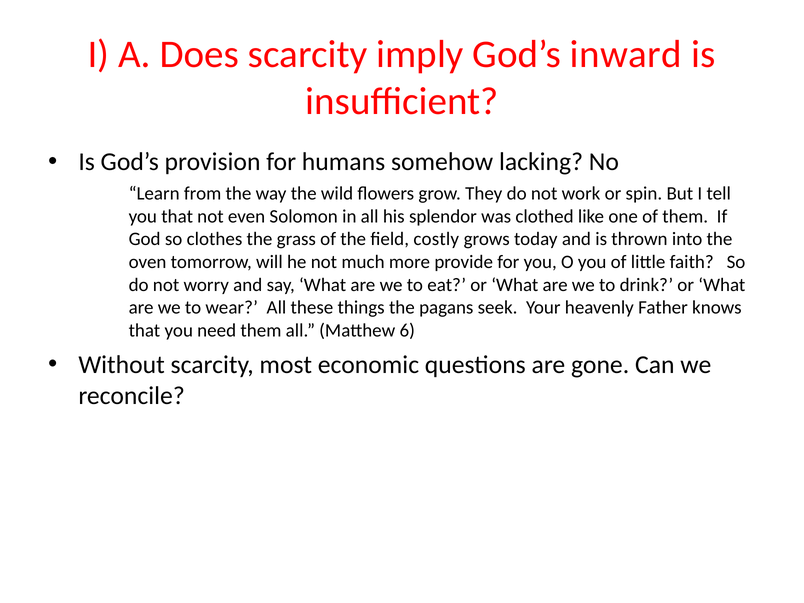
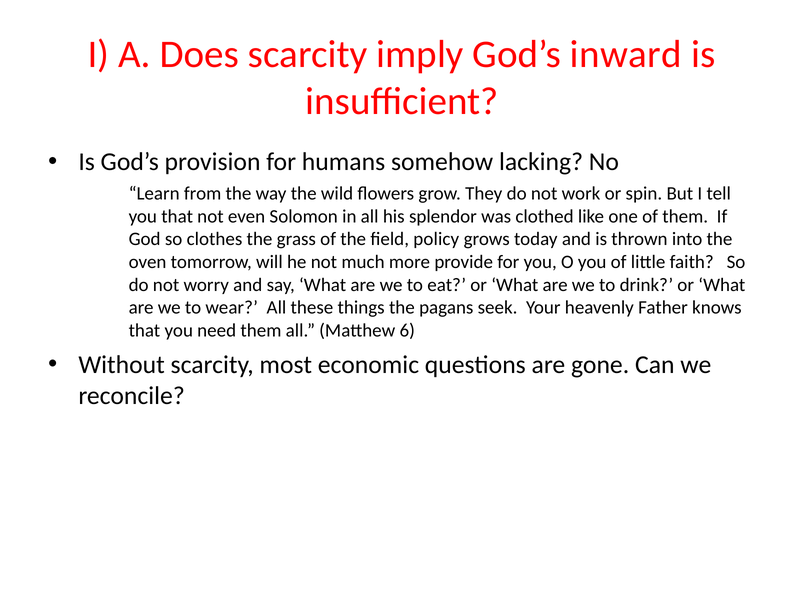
costly: costly -> policy (436, 239)
